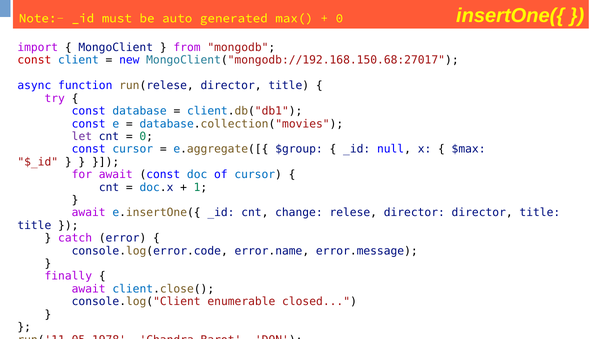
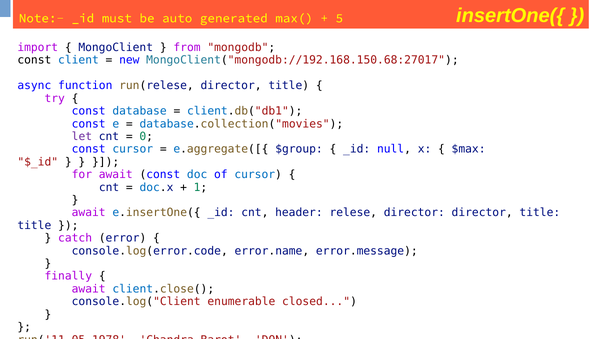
0: 0 -> 5 (339, 18)
const colour: red -> black (34, 60)
change: change -> header (299, 212)
